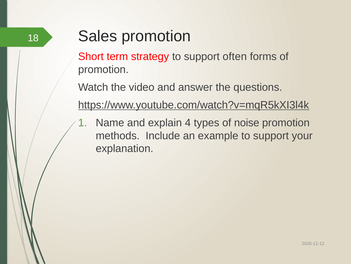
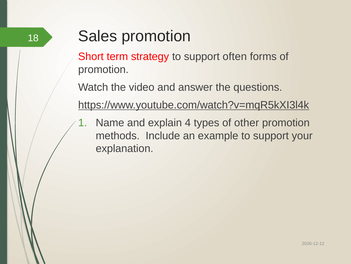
noise: noise -> other (247, 123)
